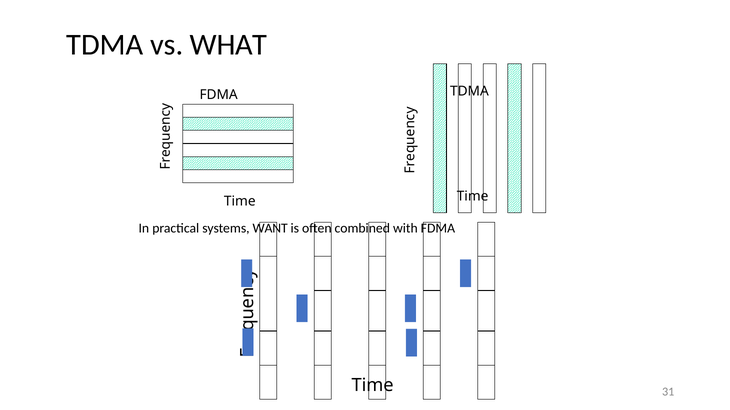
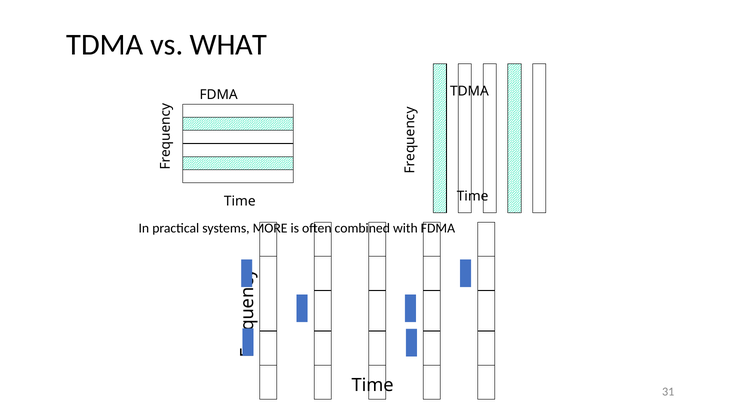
WANT: WANT -> MORE (270, 228)
